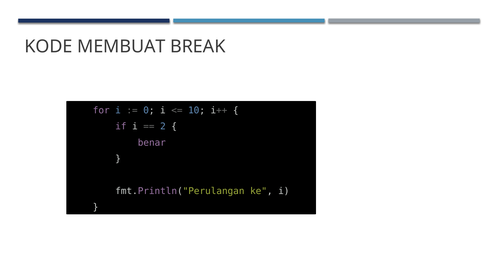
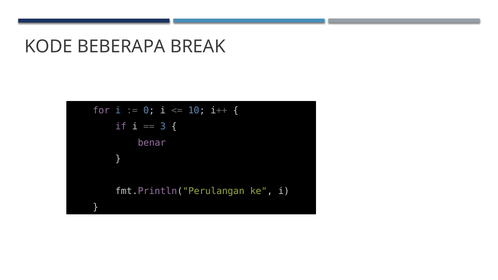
MEMBUAT: MEMBUAT -> BEBERAPA (121, 47)
2: 2 -> 3 (163, 127)
